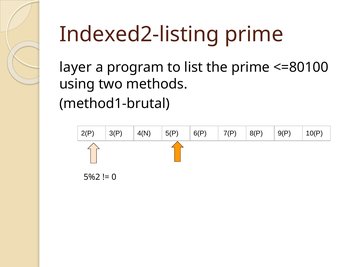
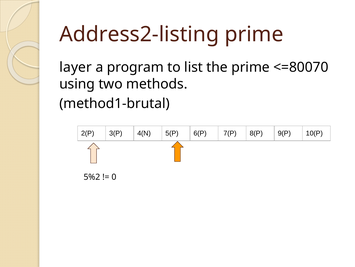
Indexed2-listing: Indexed2-listing -> Address2-listing (139, 34)
<=80100: <=80100 -> <=80070 (301, 67)
